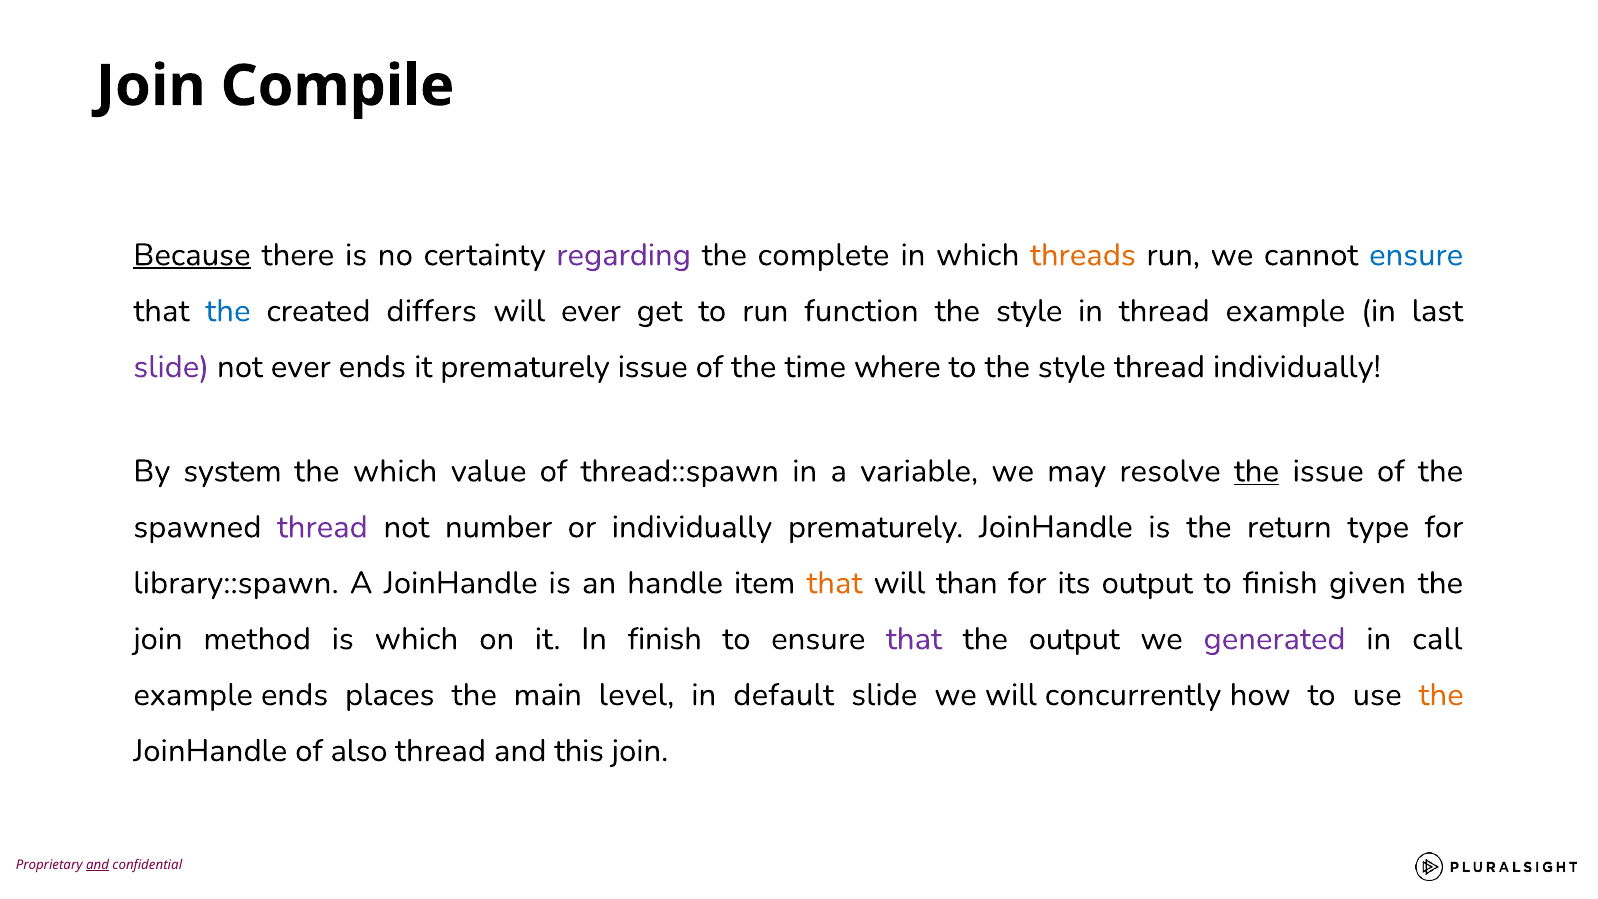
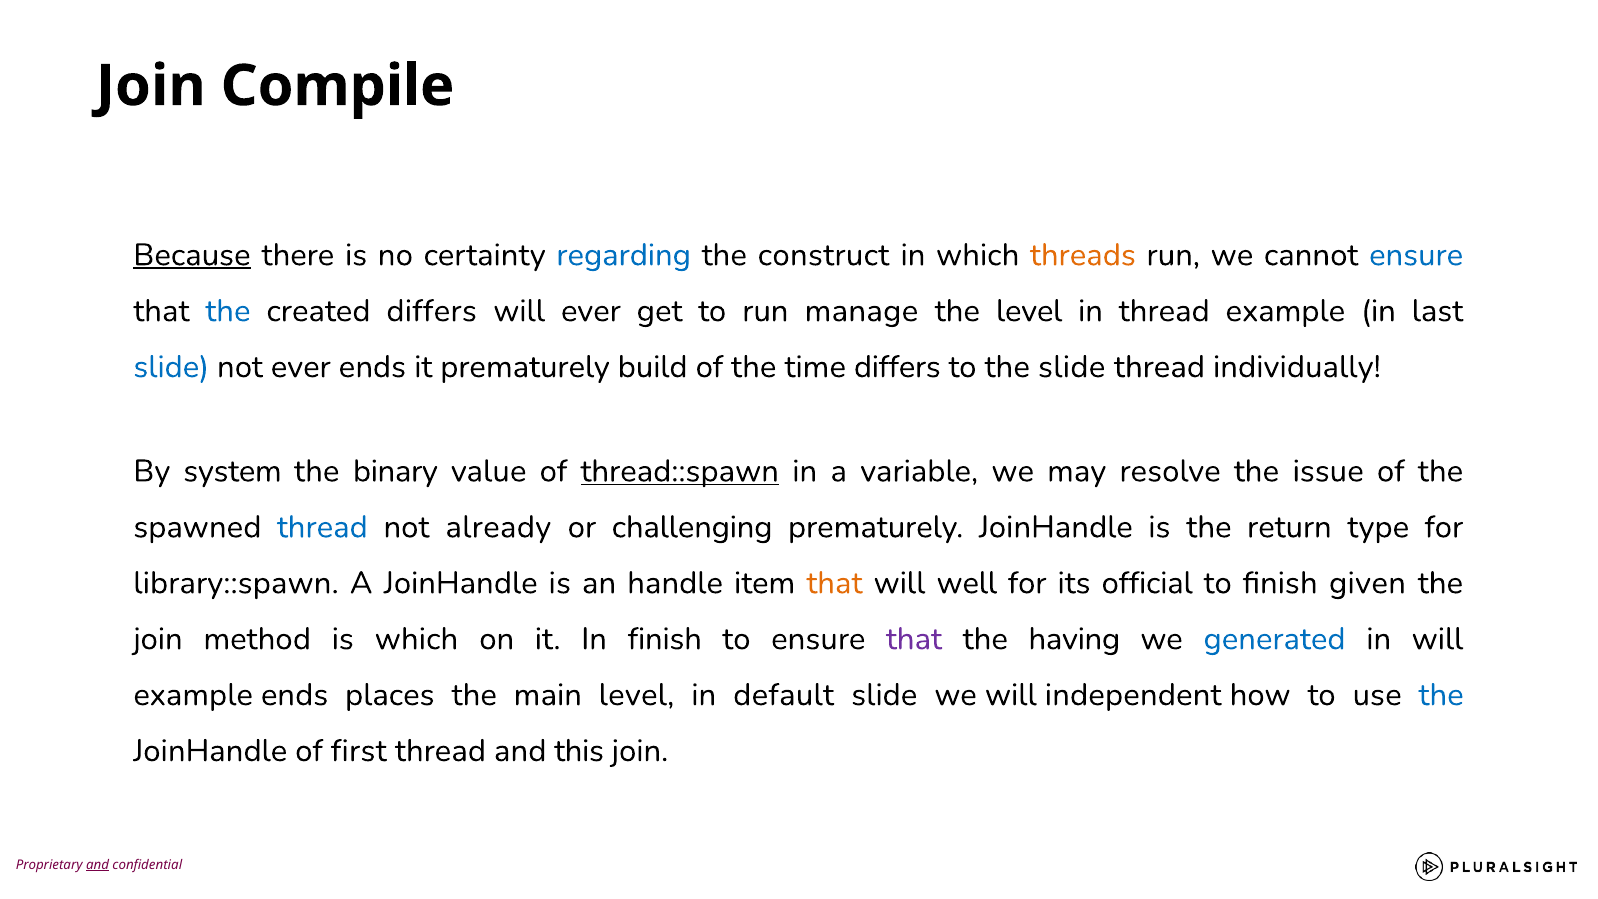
regarding colour: purple -> blue (624, 255)
complete: complete -> construct (823, 255)
function: function -> manage (861, 311)
style: style -> level (1029, 311)
slide colour: purple -> blue (171, 367)
prematurely issue: issue -> build (653, 367)
time where: where -> differs (897, 367)
to the style: style -> slide (1072, 367)
the which: which -> binary (395, 471)
thread::spawn underline: none -> present (680, 471)
the underline: present -> none (1257, 471)
thread colour: purple -> blue (322, 527)
number: number -> already (498, 527)
or individually: individually -> challenging (692, 527)
than: than -> well (967, 583)
its output: output -> official (1147, 583)
the output: output -> having (1074, 639)
generated colour: purple -> blue (1275, 639)
in call: call -> will (1437, 639)
concurrently: concurrently -> independent (1133, 695)
the colour: orange -> blue (1441, 695)
also: also -> first (359, 751)
